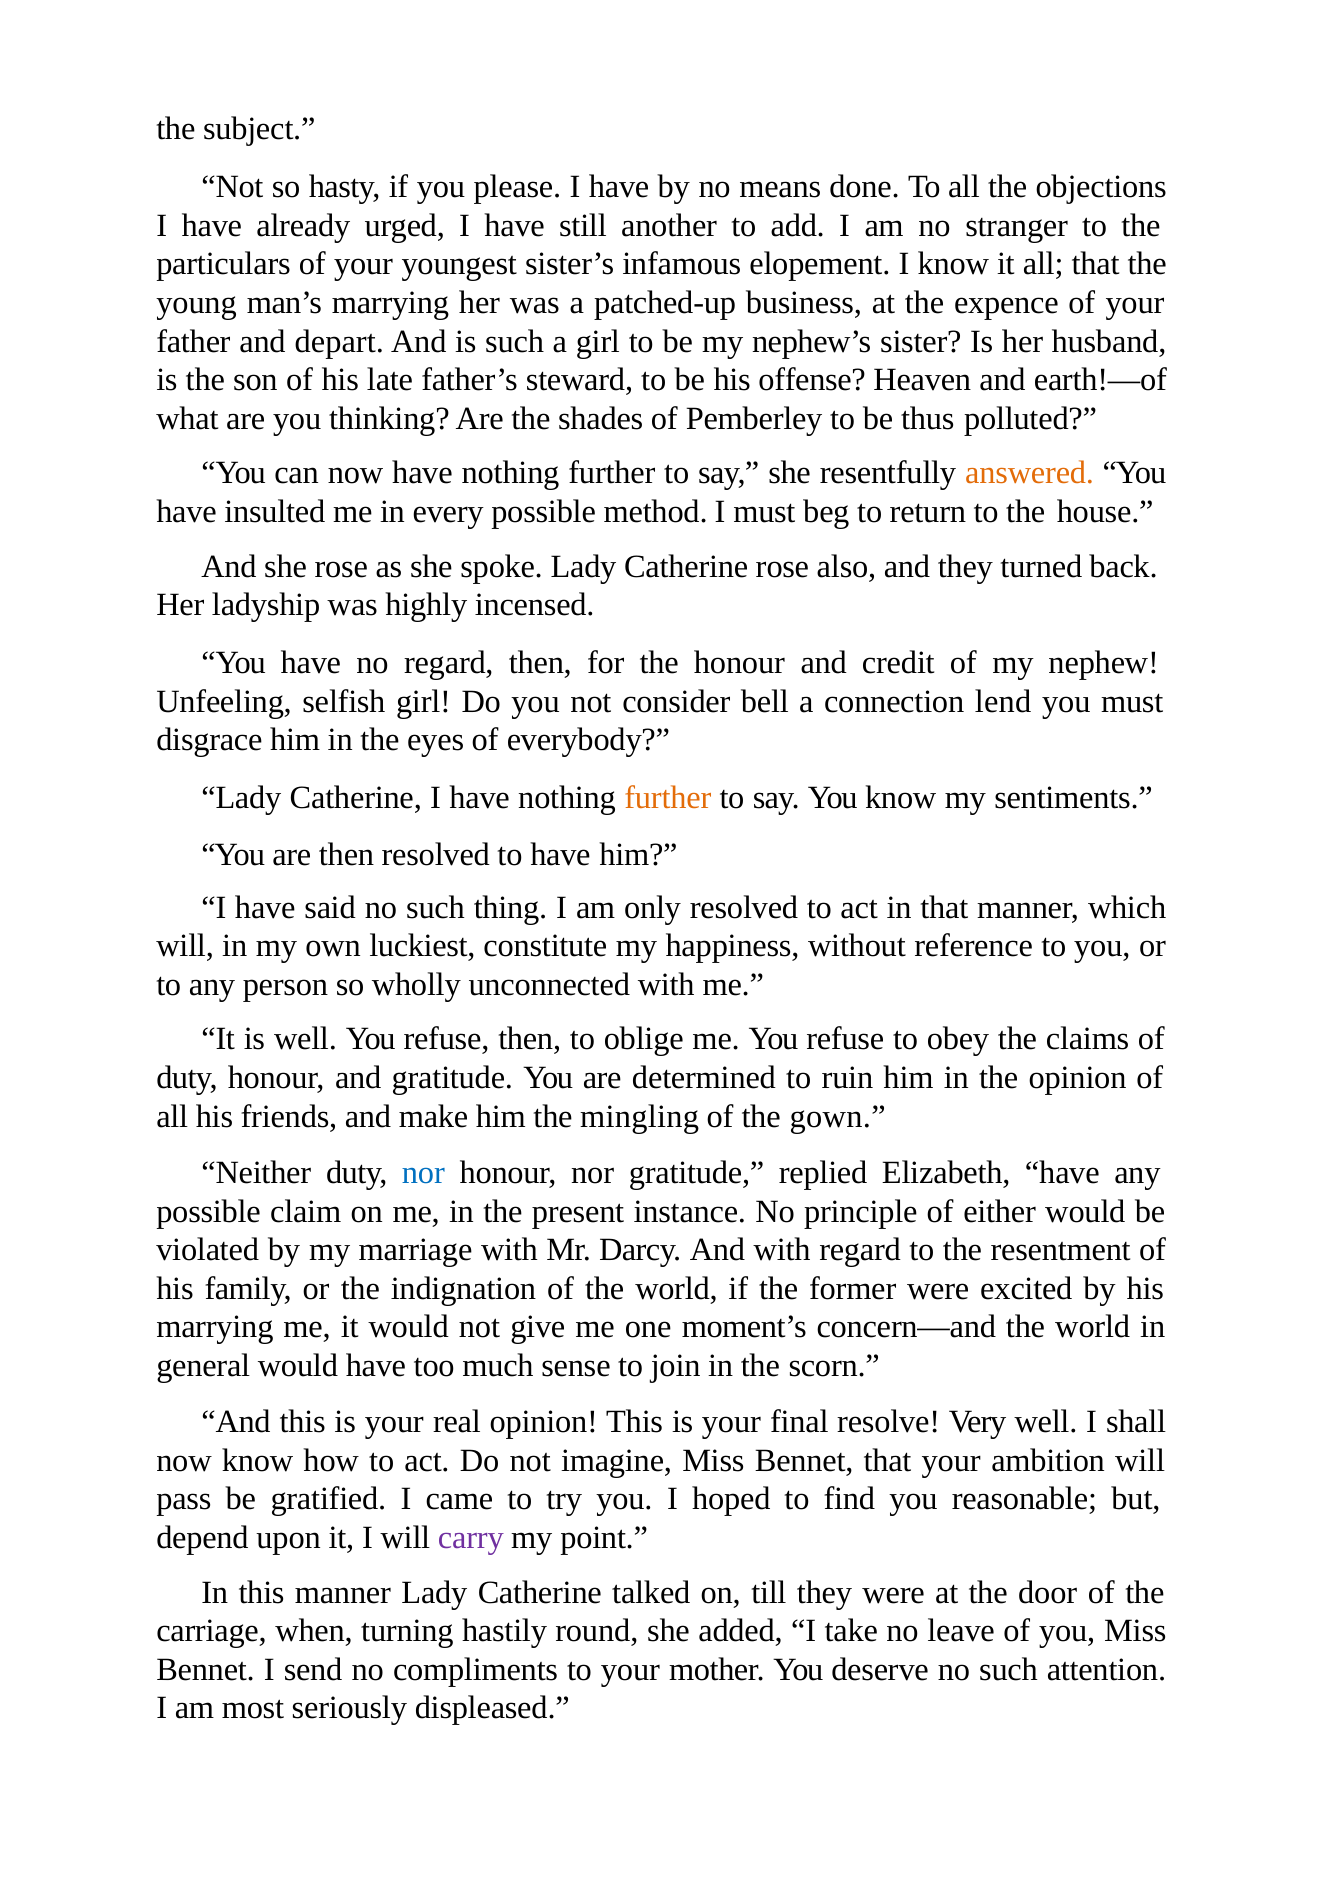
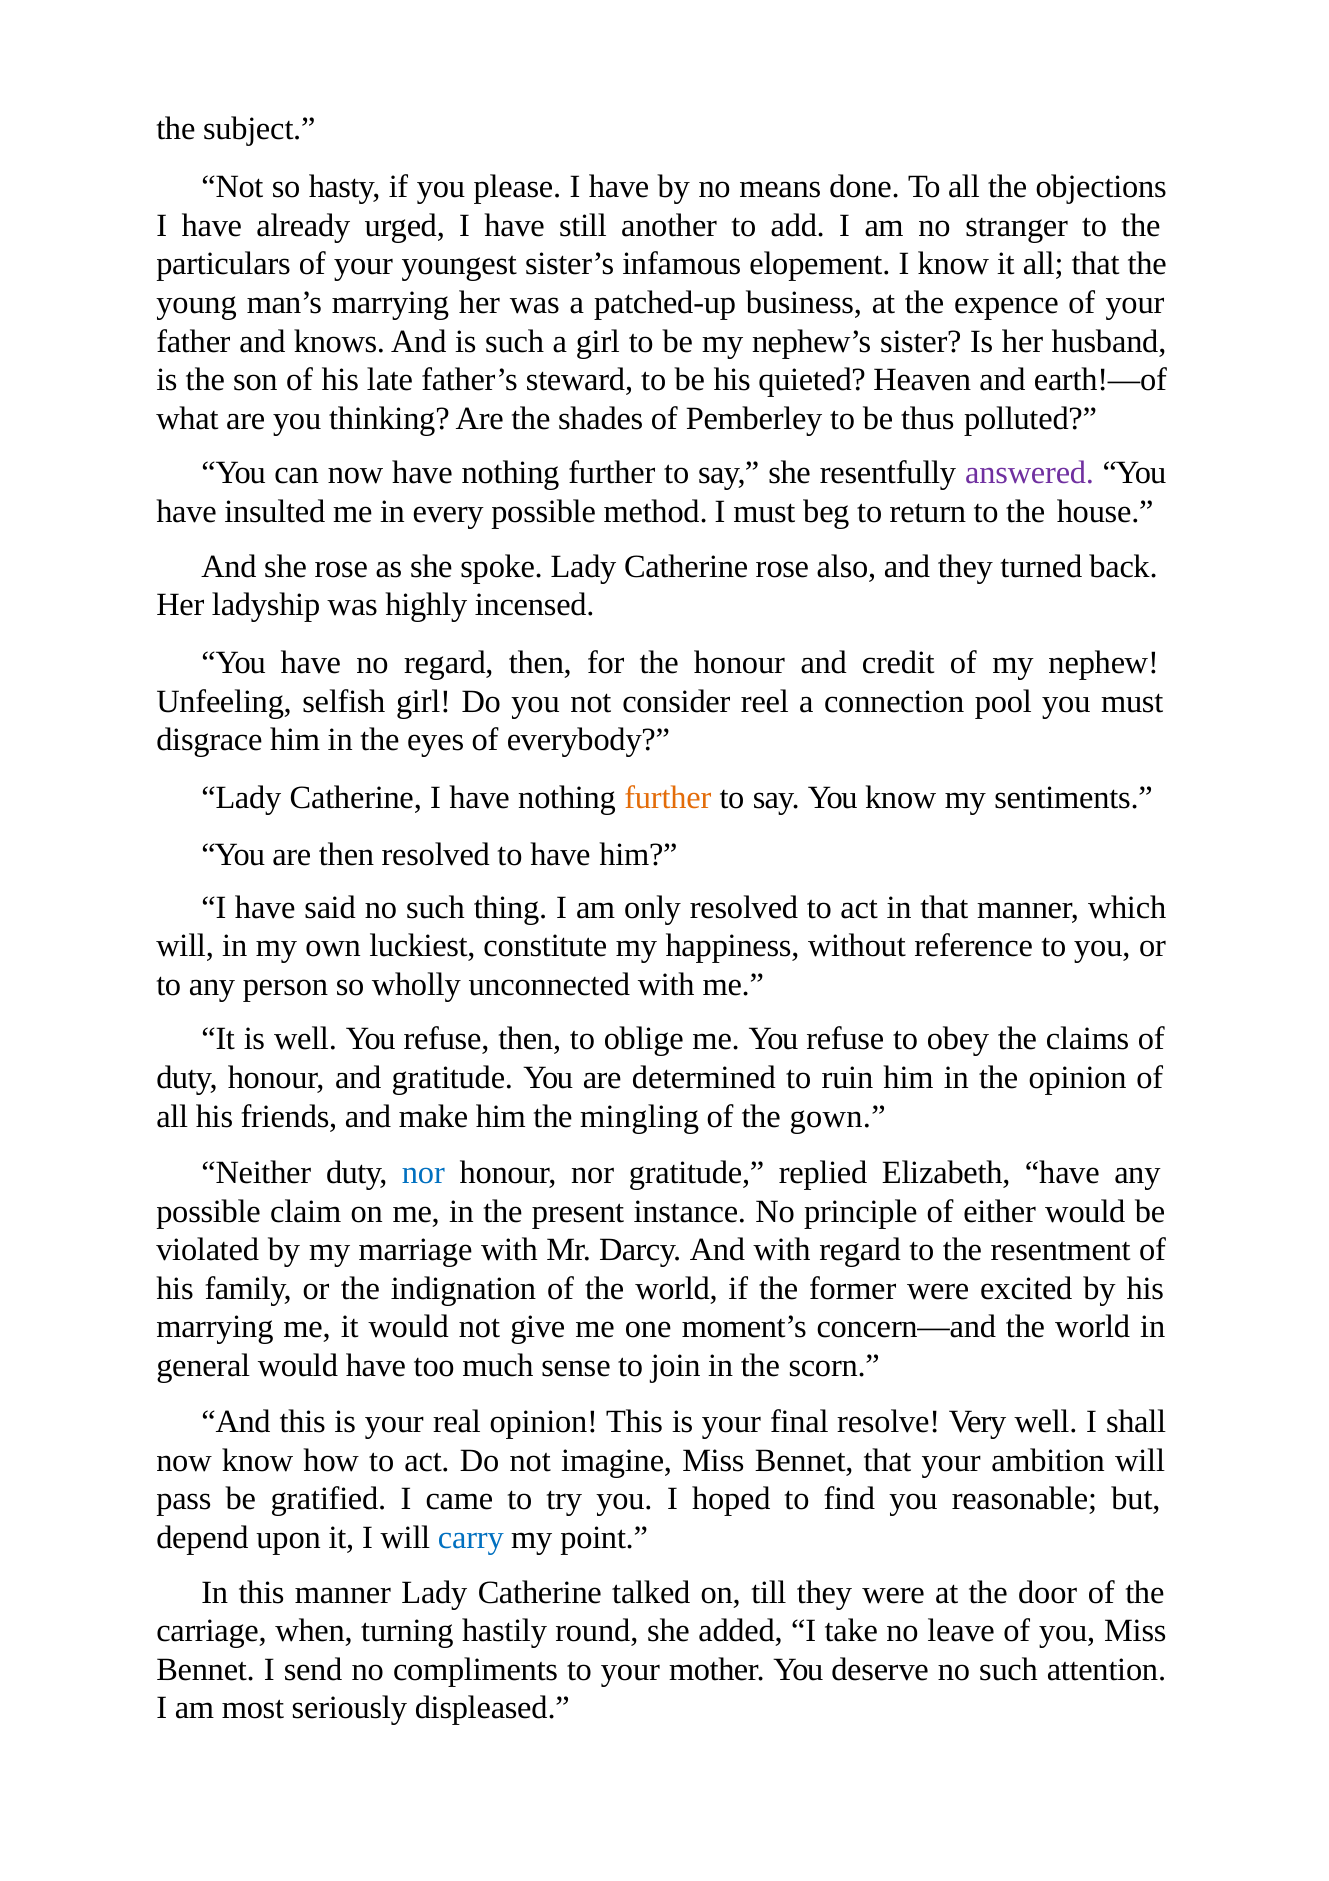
depart: depart -> knows (339, 341)
offense: offense -> quieted (812, 380)
answered colour: orange -> purple (1030, 473)
bell: bell -> reel (765, 701)
lend: lend -> pool (1003, 701)
carry colour: purple -> blue (471, 1538)
